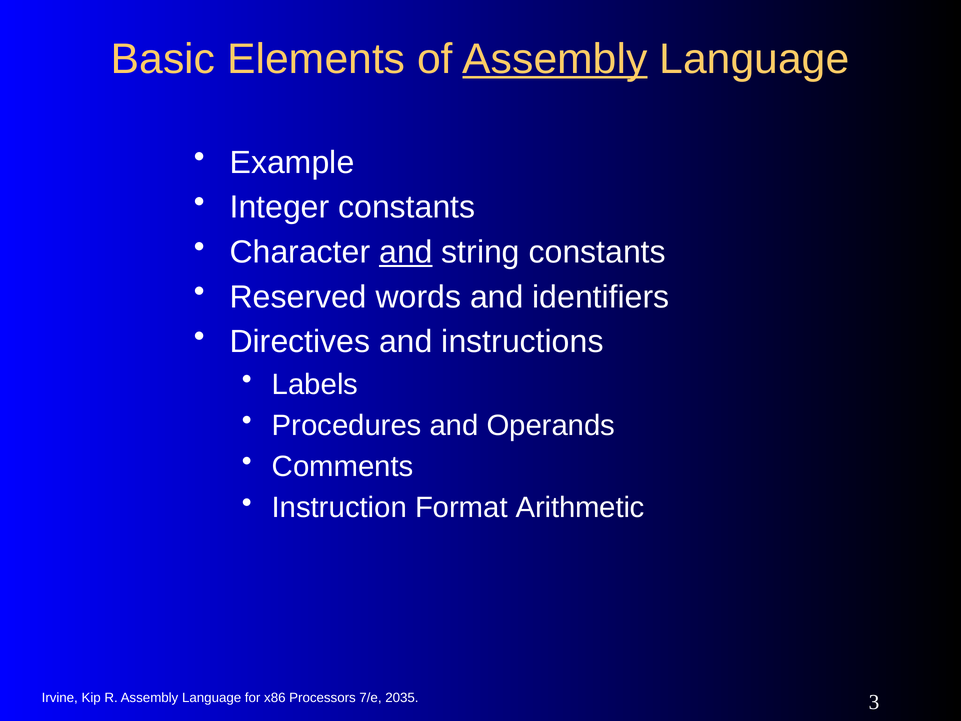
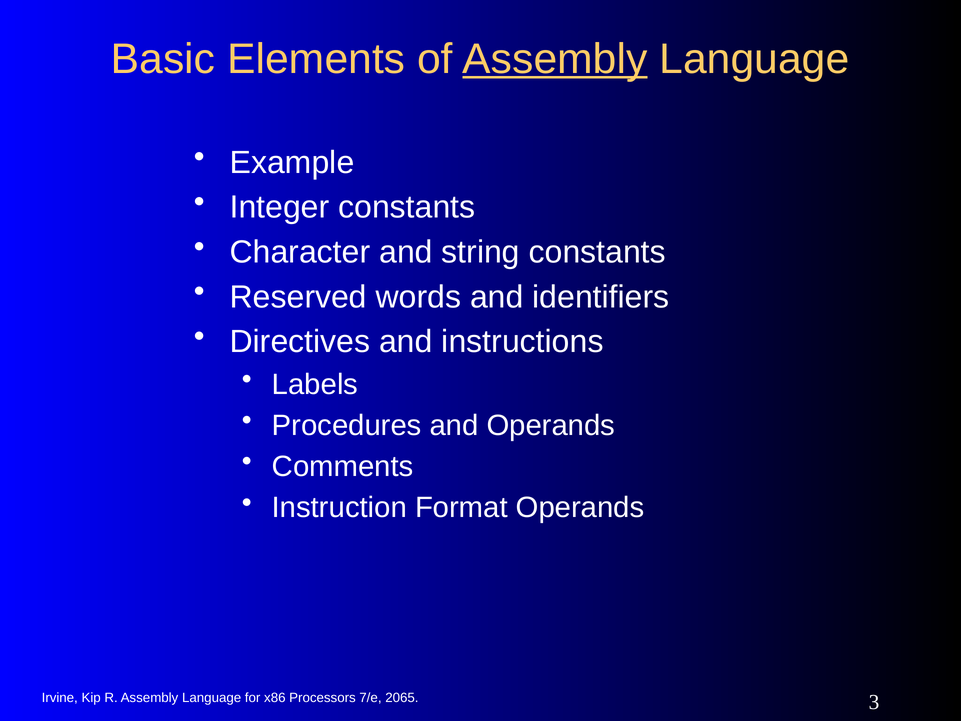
and underline: present -> none (406, 252)
Format Arithmetic: Arithmetic -> Operands (580, 508)
2035: 2035 -> 2065 (402, 698)
